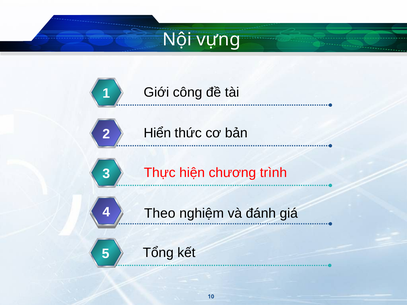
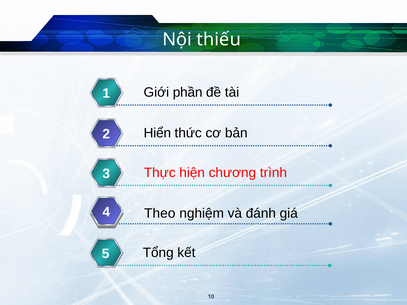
vựng: vựng -> thiếu (219, 40)
công: công -> phần (188, 92)
